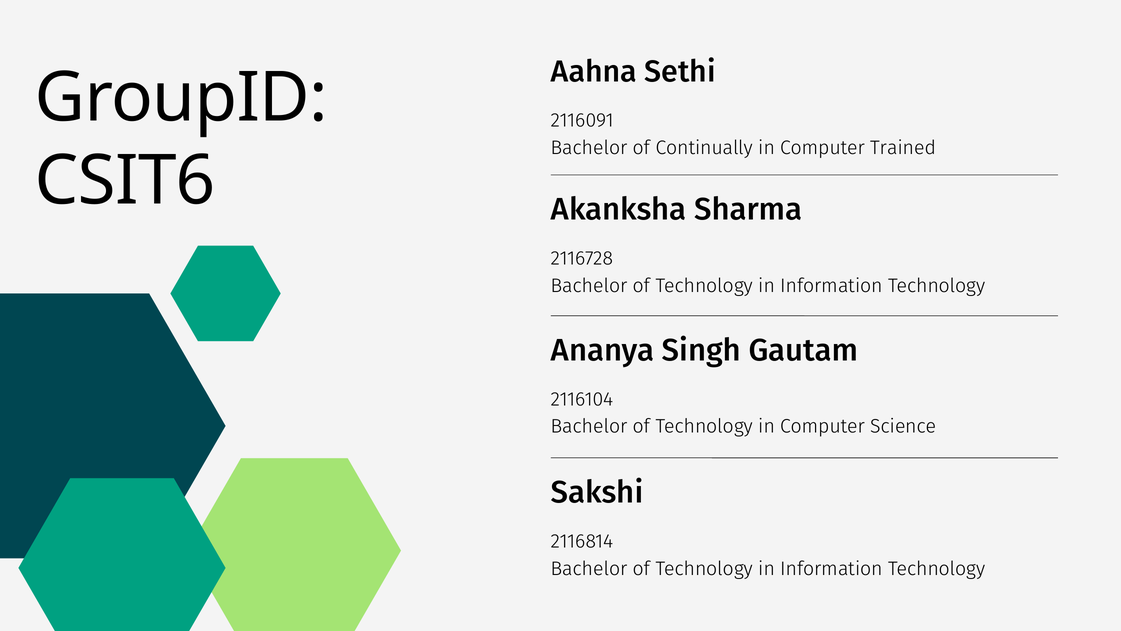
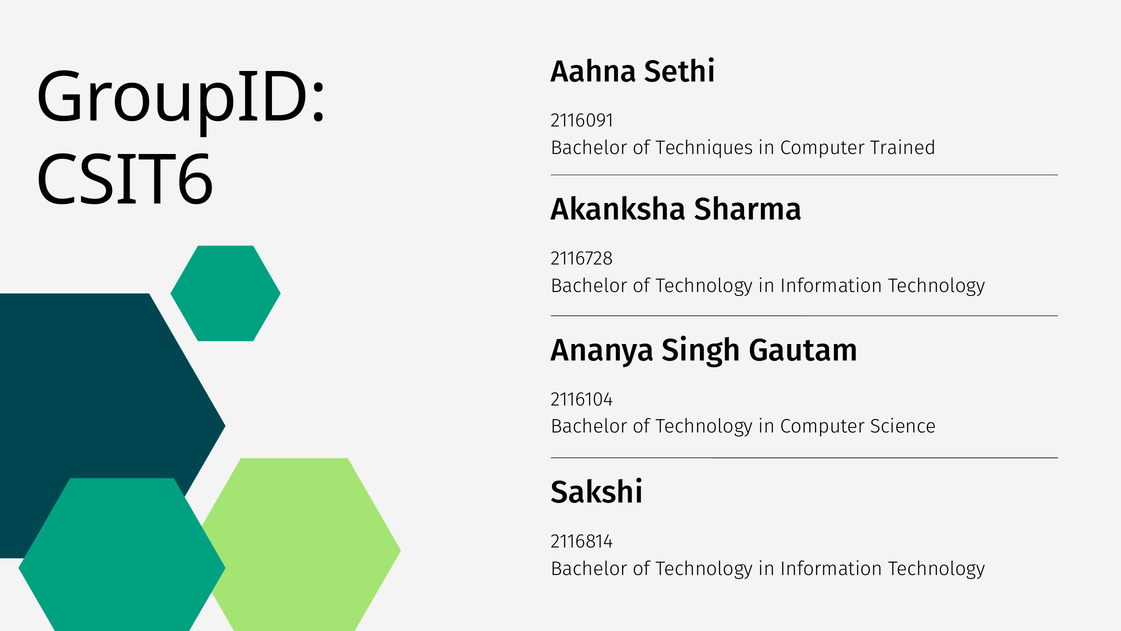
Continually: Continually -> Techniques (704, 148)
